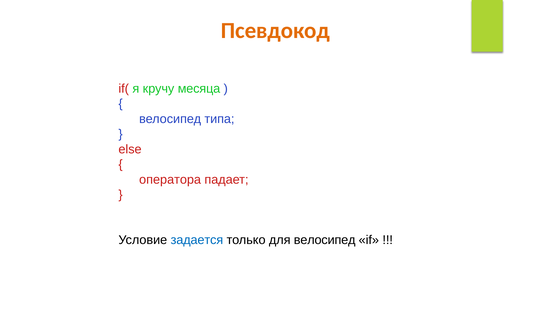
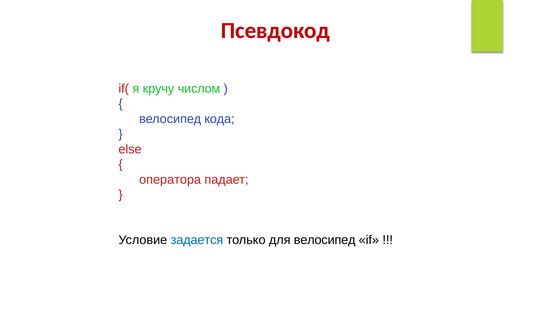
Псевдокод colour: orange -> red (275, 30)
месяца: месяца -> числом (199, 89)
типа: типа -> кода (219, 119)
